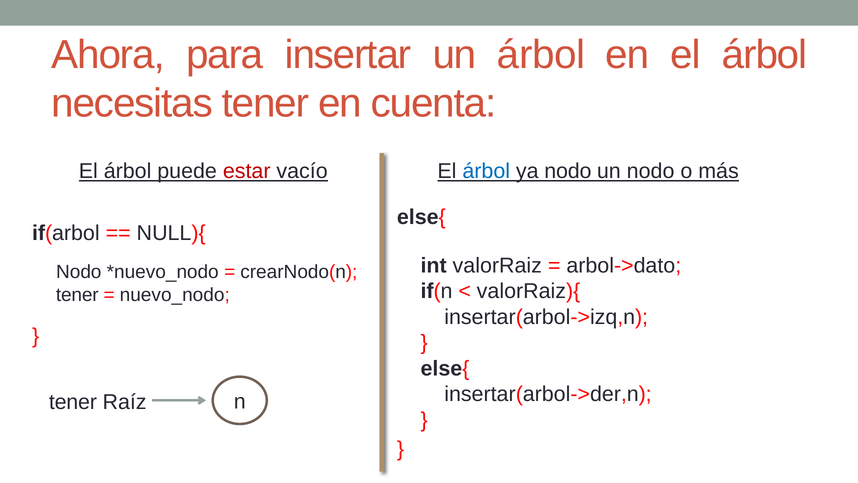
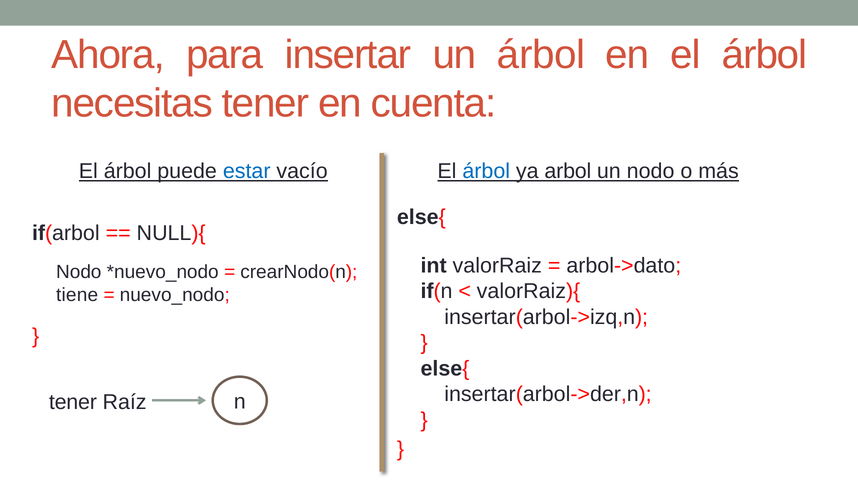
estar colour: red -> blue (247, 171)
ya nodo: nodo -> arbol (568, 171)
tener: tener -> tiene (77, 295)
